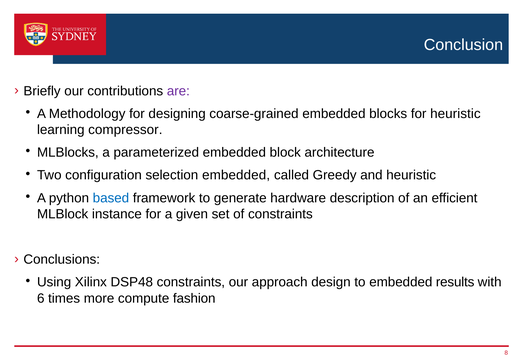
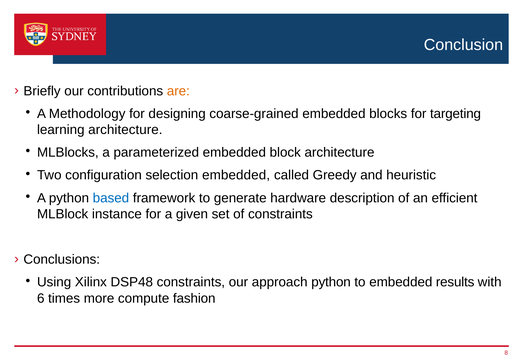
are colour: purple -> orange (178, 91)
for heuristic: heuristic -> targeting (456, 114)
learning compressor: compressor -> architecture (125, 130)
approach design: design -> python (331, 282)
